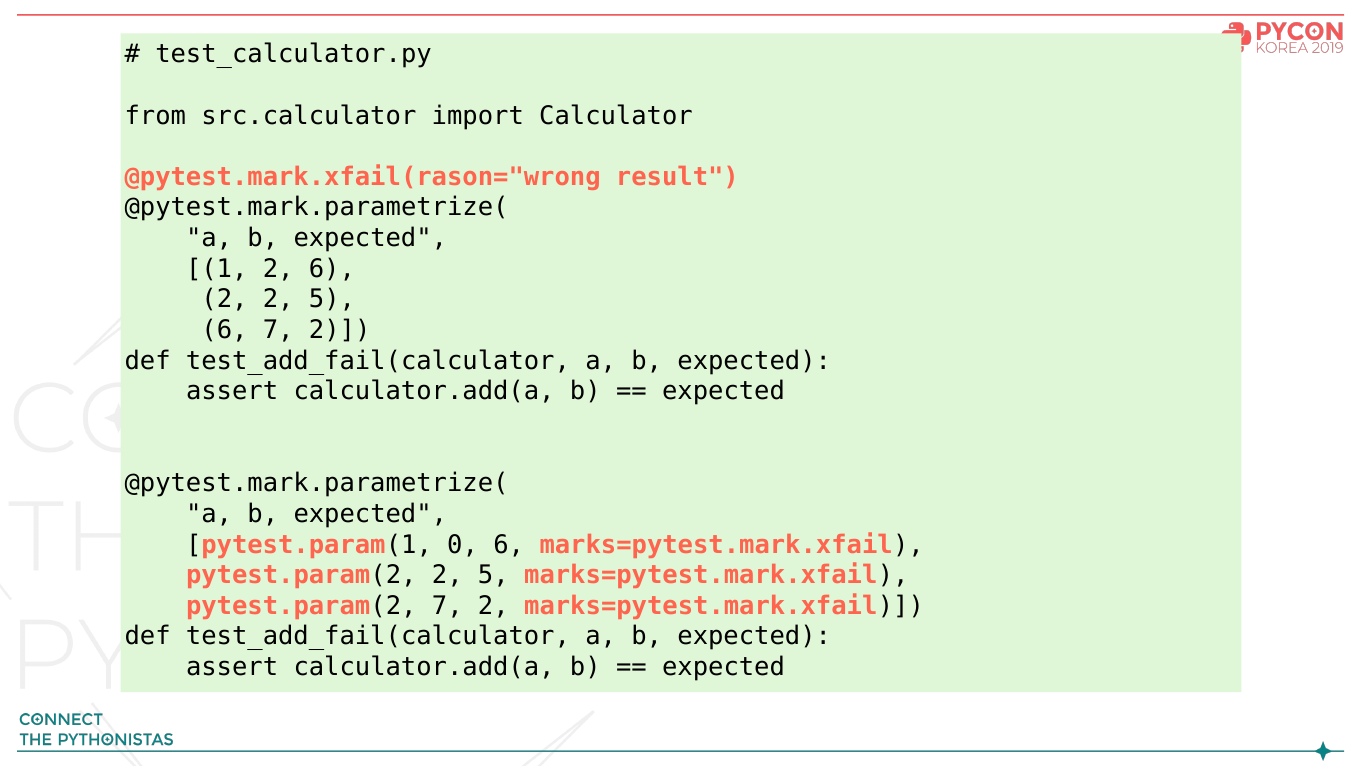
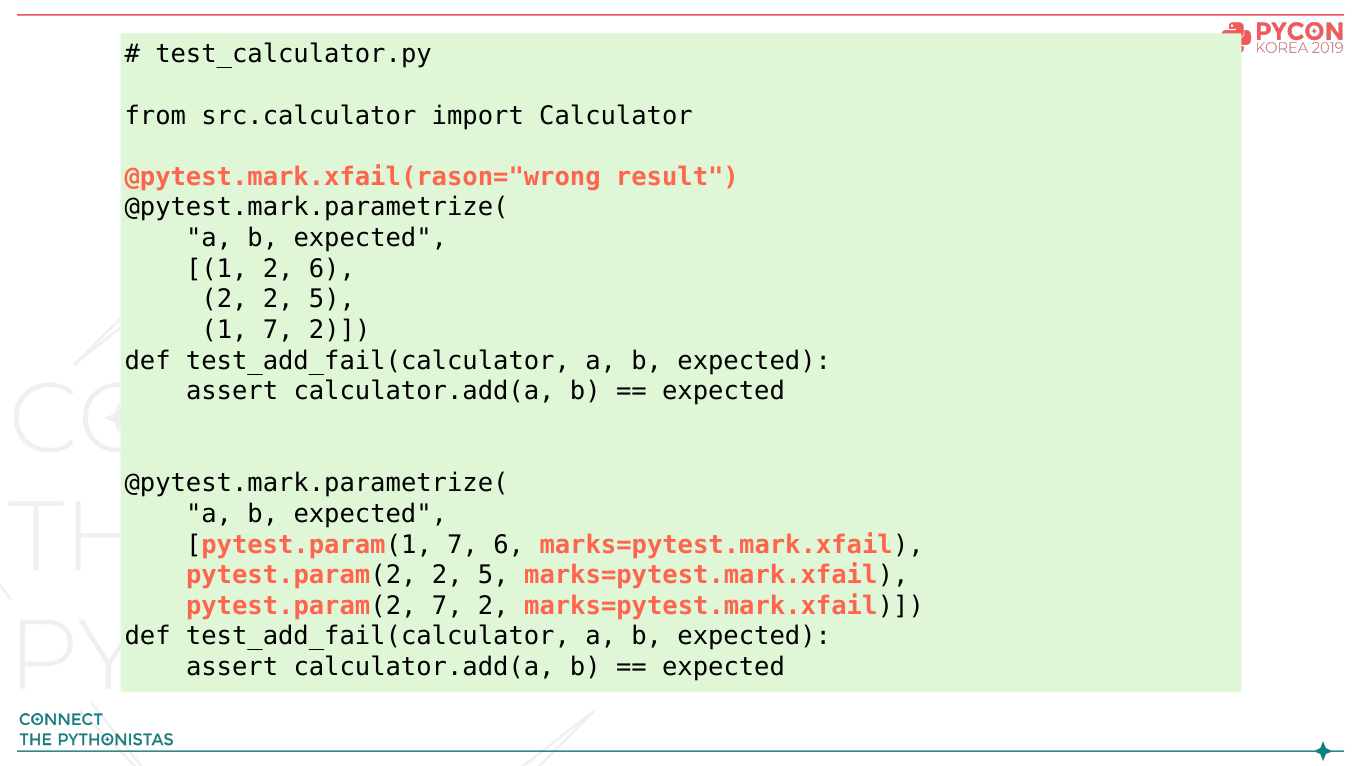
6: 6 -> 1 (224, 330)
pytest.param(1 0: 0 -> 7 (463, 545)
